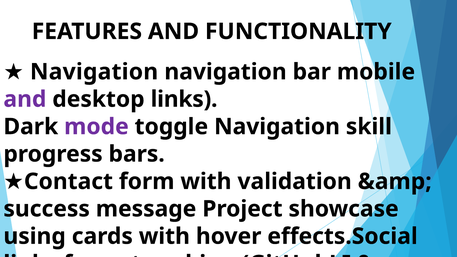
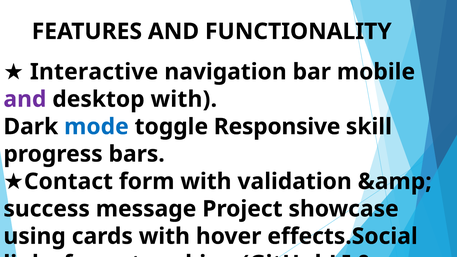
Navigation: Navigation -> Interactive (94, 72)
desktop links: links -> with (184, 99)
mode colour: purple -> blue (96, 127)
toggle Navigation: Navigation -> Responsive (277, 127)
